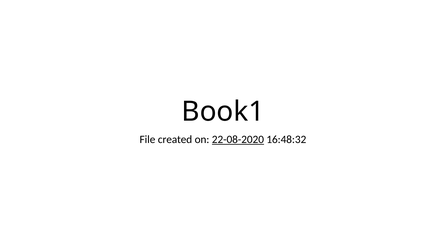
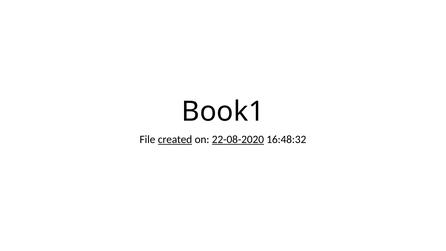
created underline: none -> present (175, 139)
